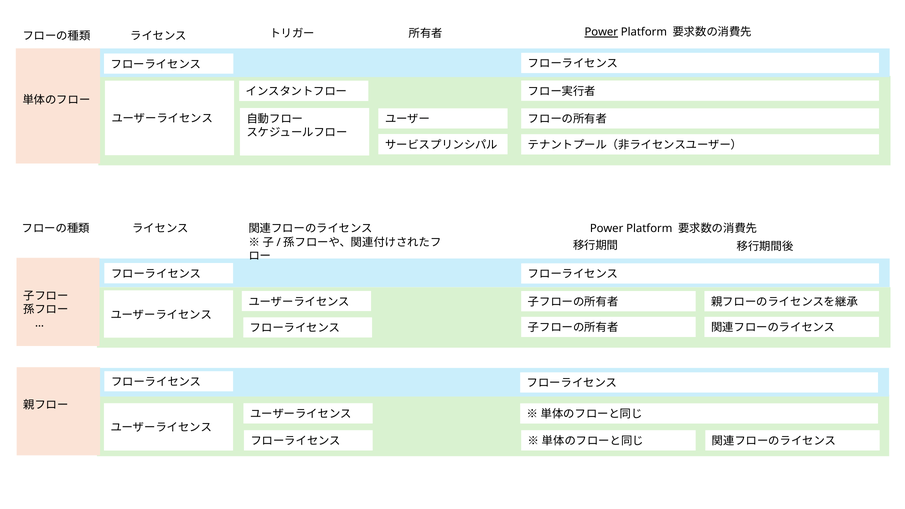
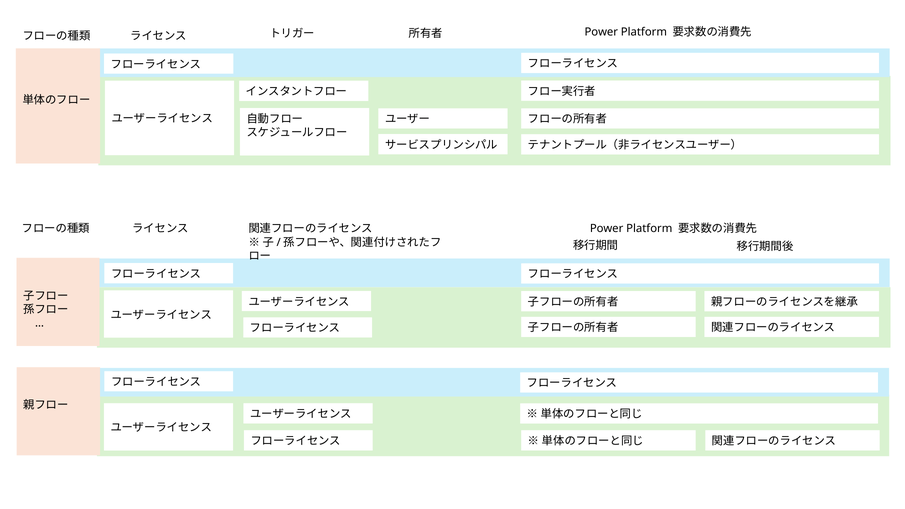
Power underline: present -> none (601, 32)
